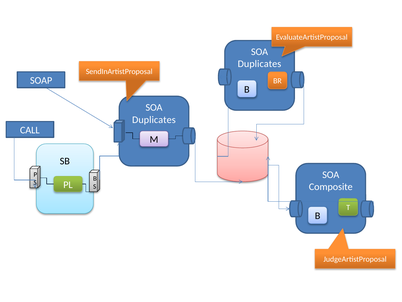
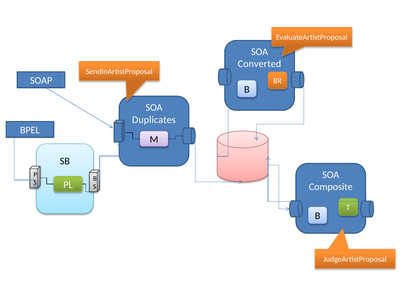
Duplicates: Duplicates -> Converted (259, 64)
CALL: CALL -> BPEL (30, 130)
